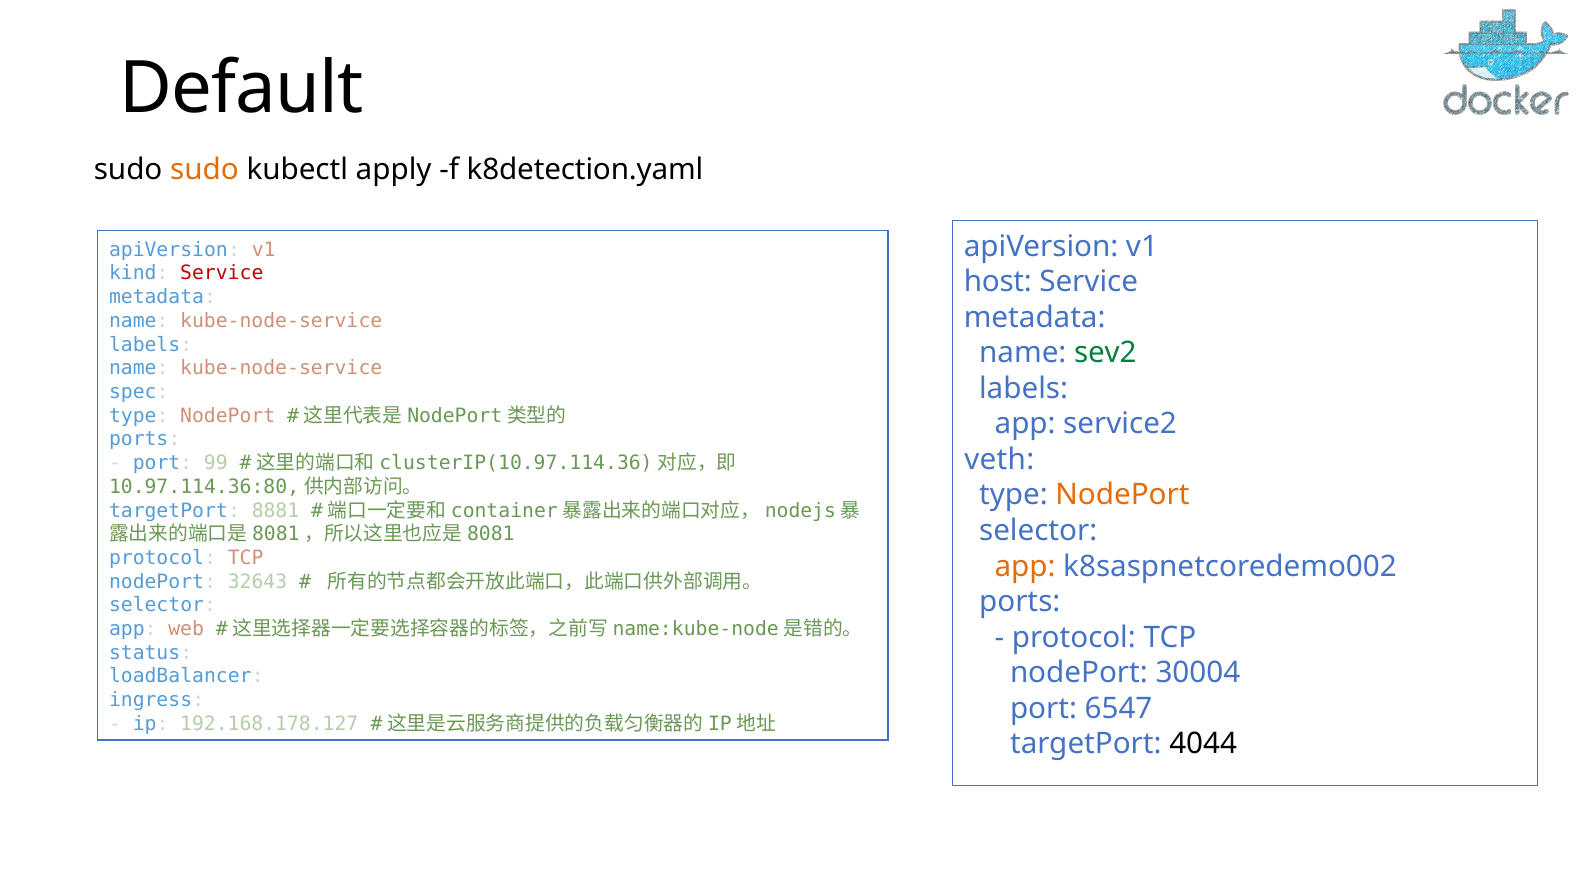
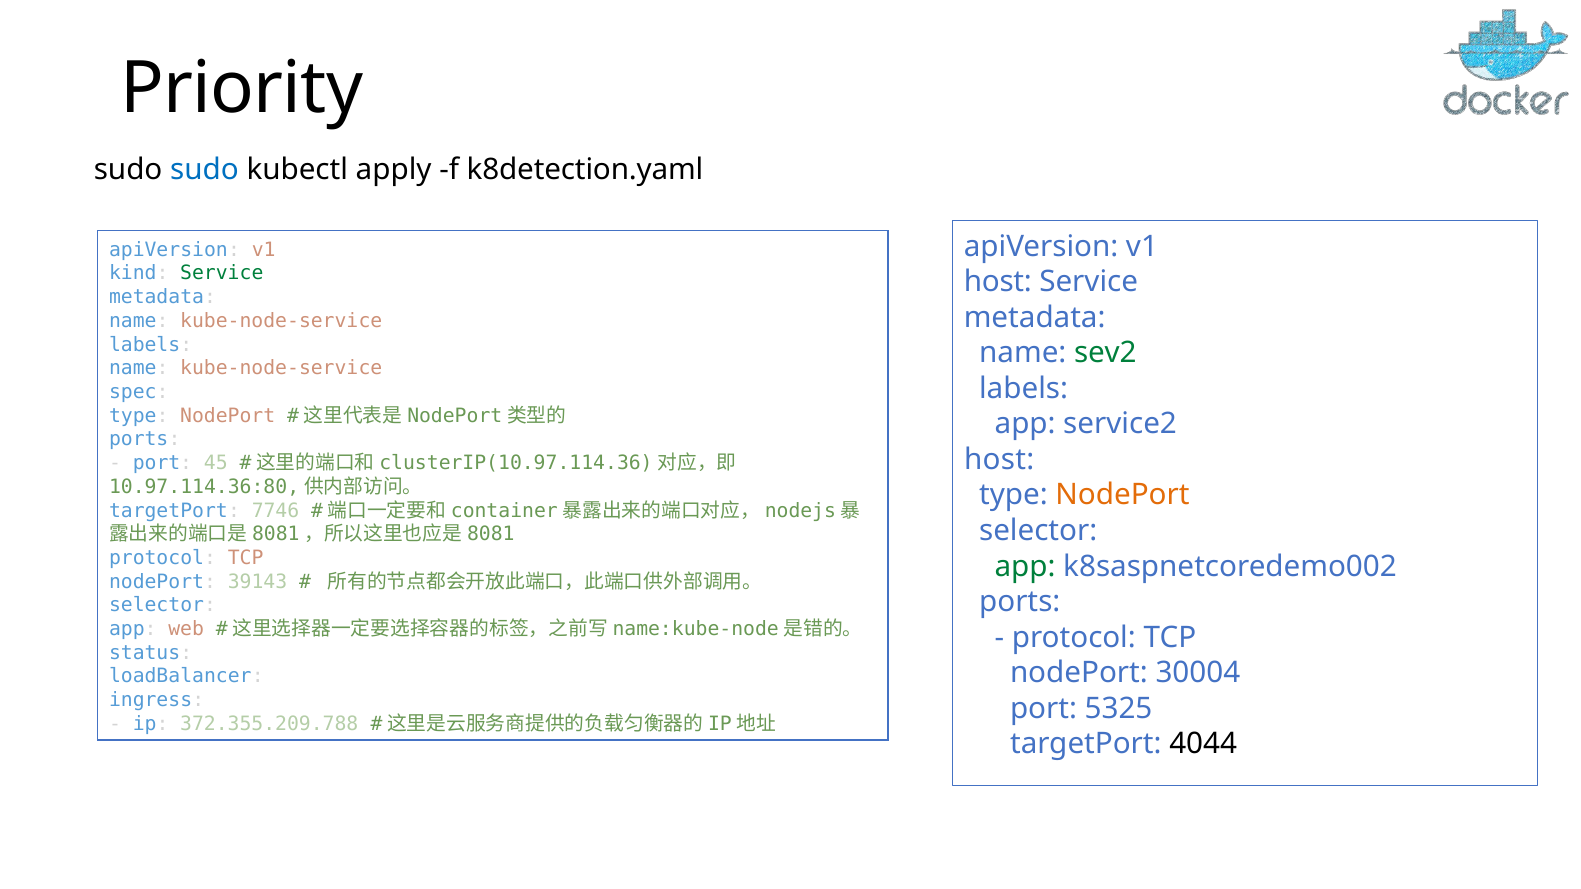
Default: Default -> Priority (242, 89)
sudo colour: orange -> blue (204, 169)
Service colour: red -> green (222, 274)
veth: veth -> host (999, 460)
99: 99 -> 45 (216, 463)
8881: 8881 -> 7746 (275, 511)
app colour: orange -> green (1025, 567)
32643: 32643 -> 39143 (258, 582)
6547: 6547 -> 5325 (1119, 709)
192.168.178.127: 192.168.178.127 -> 372.355.209.788 (269, 724)
